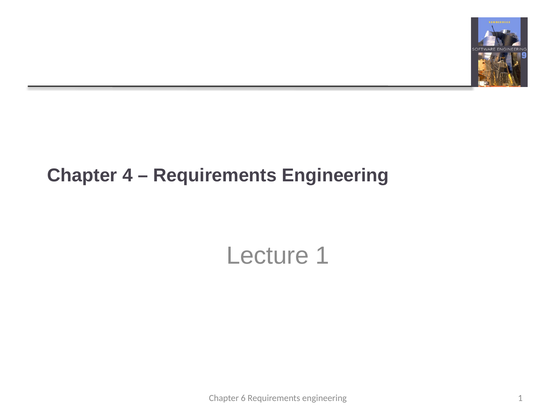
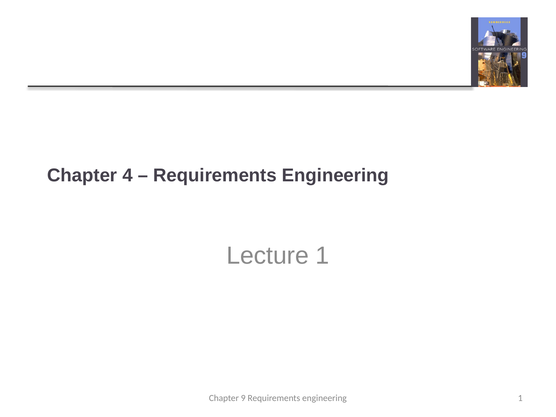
6: 6 -> 9 (243, 398)
